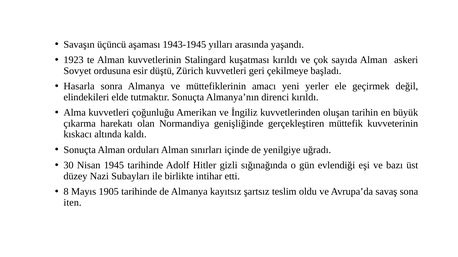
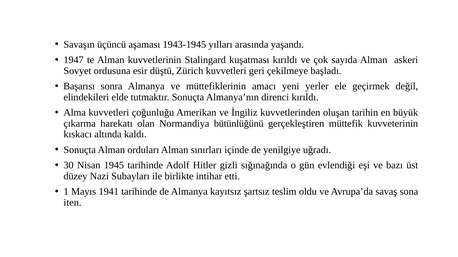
1923: 1923 -> 1947 (74, 60)
Hasarla: Hasarla -> Başarısı (79, 86)
genişliğinde: genişliğinde -> bütünlüğünü (239, 124)
8: 8 -> 1 (66, 192)
1905: 1905 -> 1941 (109, 192)
